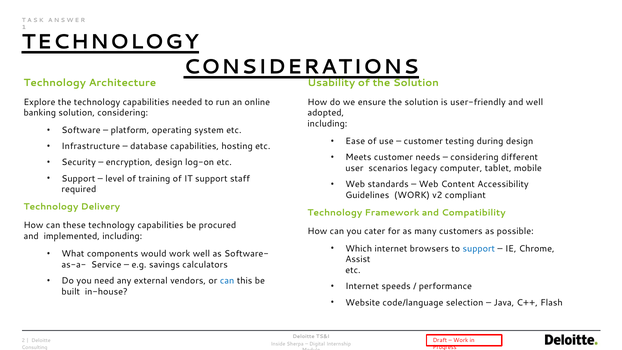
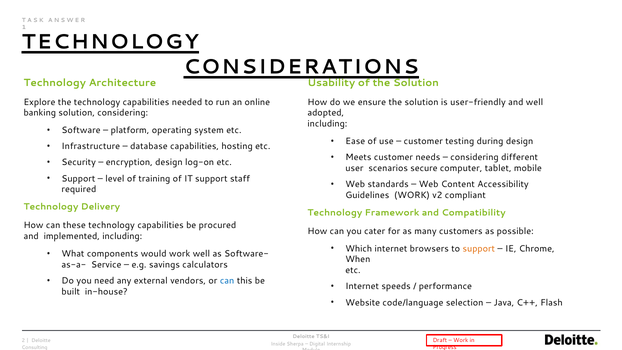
legacy: legacy -> secure (424, 168)
support colour: blue -> orange (479, 248)
Assist: Assist -> When (358, 259)
